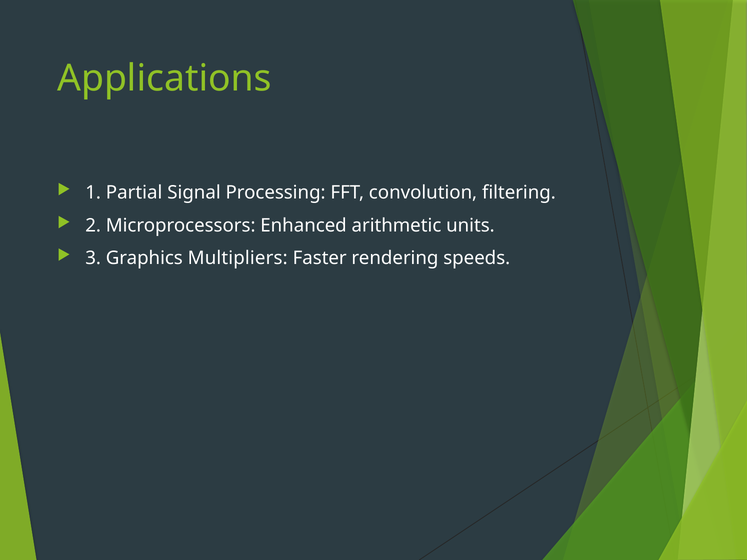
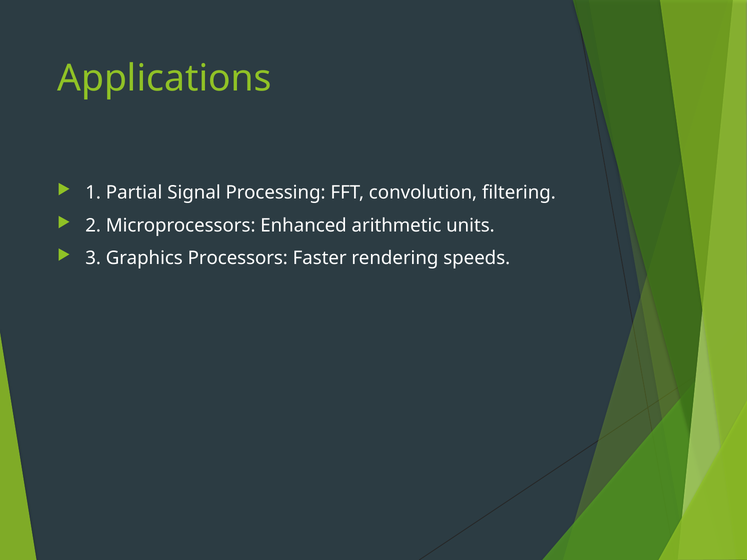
Multipliers: Multipliers -> Processors (238, 258)
